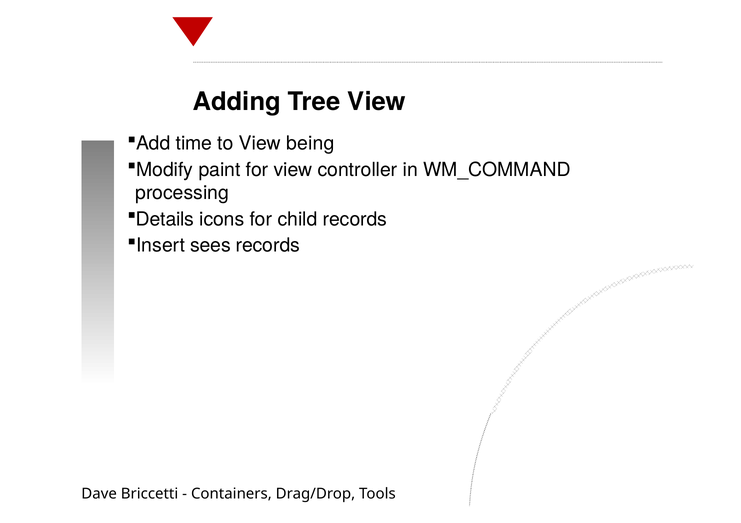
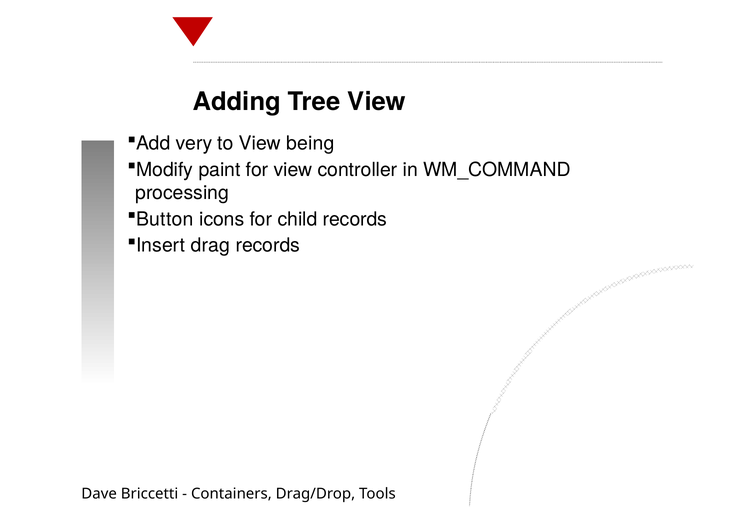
time: time -> very (194, 144)
Details: Details -> Button (165, 219)
sees: sees -> drag (210, 245)
